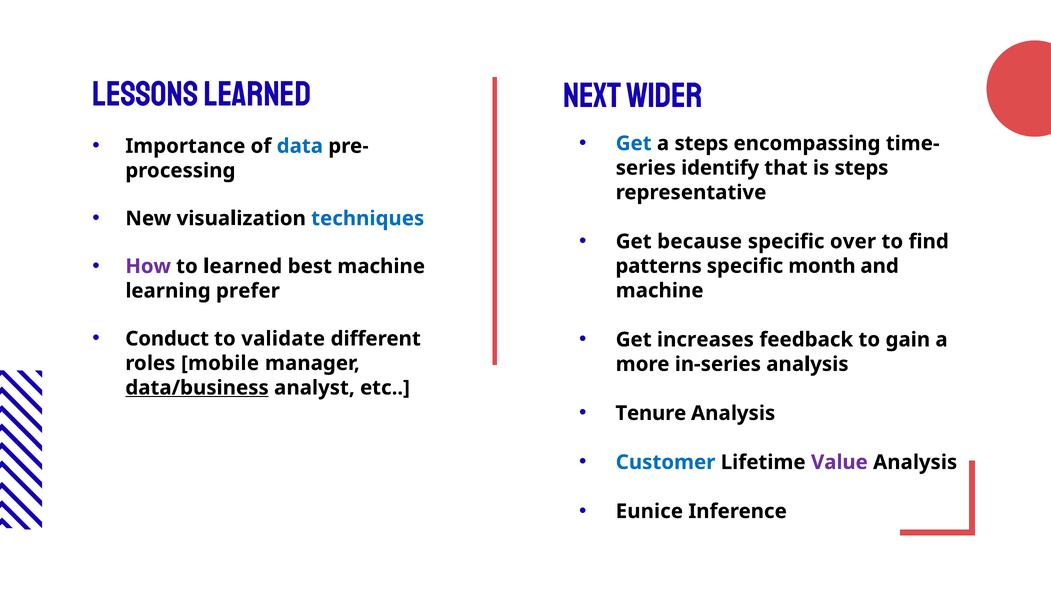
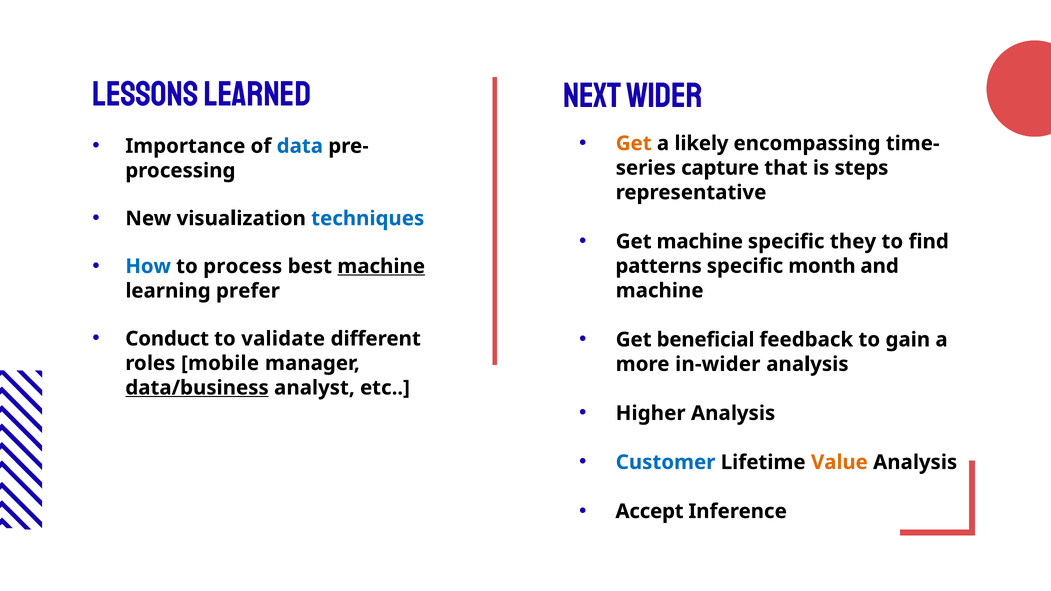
Get colour: blue -> orange (634, 143)
a steps: steps -> likely (701, 143)
identify: identify -> capture (720, 168)
Get because: because -> machine (700, 242)
over: over -> they (853, 242)
How colour: purple -> blue (148, 266)
to learned: learned -> process (243, 266)
machine underline: none -> present (381, 266)
increases: increases -> beneficial (706, 340)
in-series: in-series -> in-wider (718, 364)
Tenure: Tenure -> Higher (651, 413)
Value colour: purple -> orange (839, 462)
Eunice: Eunice -> Accept (650, 512)
